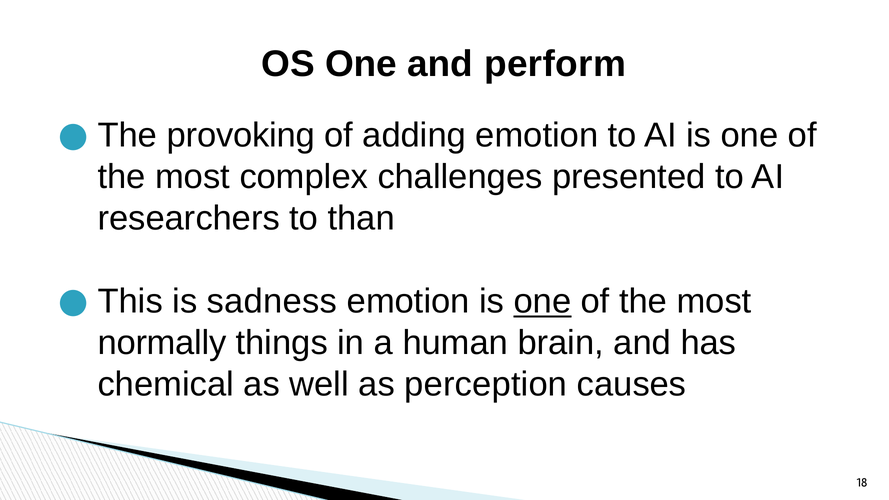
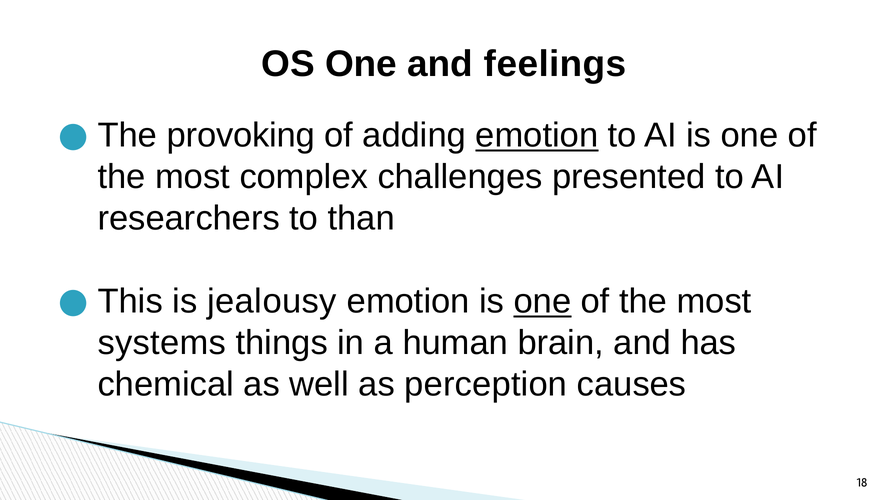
perform: perform -> feelings (555, 64)
emotion underline: none -> present (537, 135)
sadness: sadness -> jealousy (272, 302)
normally: normally -> systems (162, 343)
